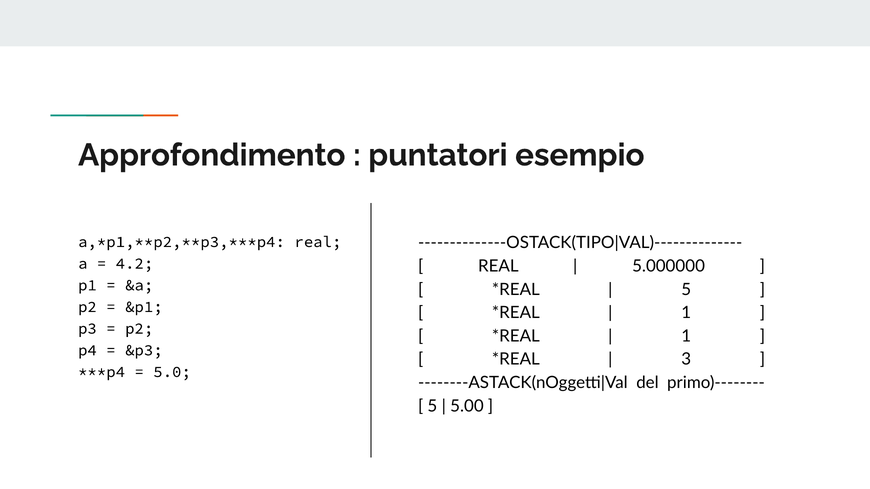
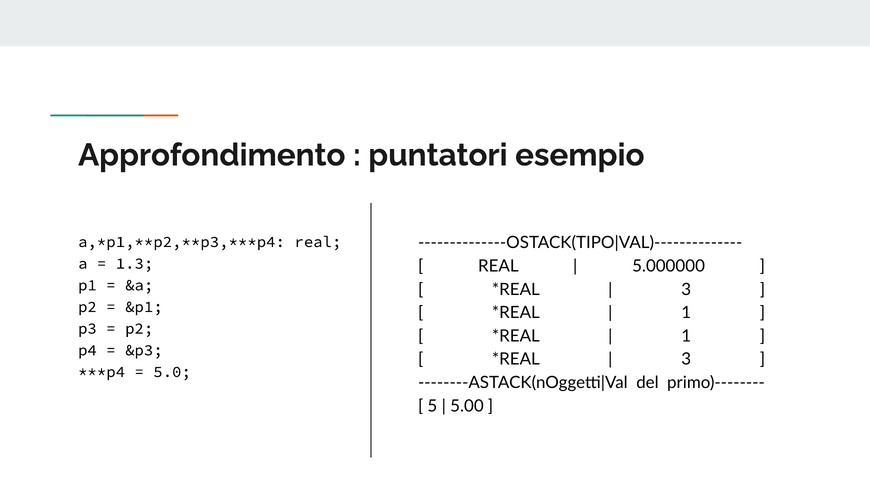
4.2: 4.2 -> 1.3 (135, 264)
5: 5 -> 3 (686, 290)
